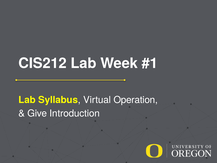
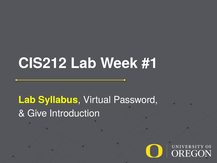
Operation: Operation -> Password (136, 100)
